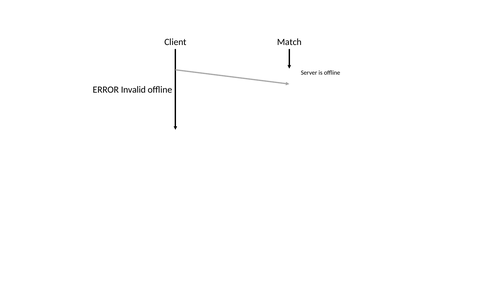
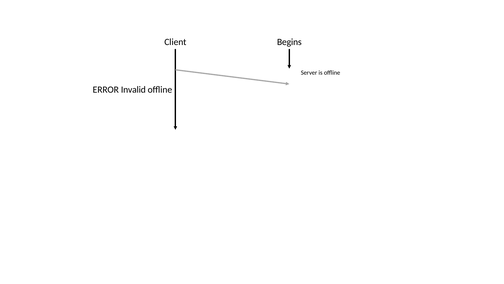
Match: Match -> Begins (289, 42)
